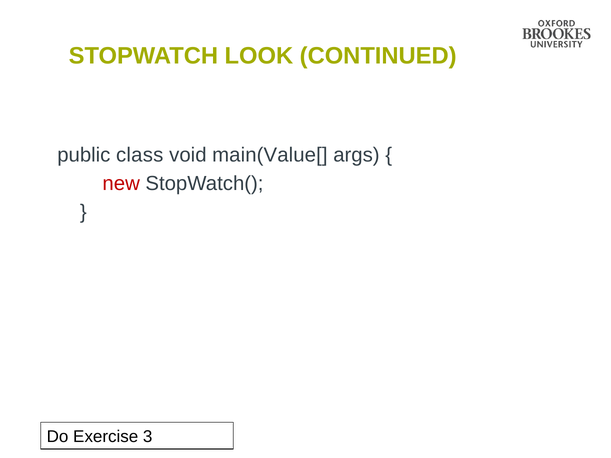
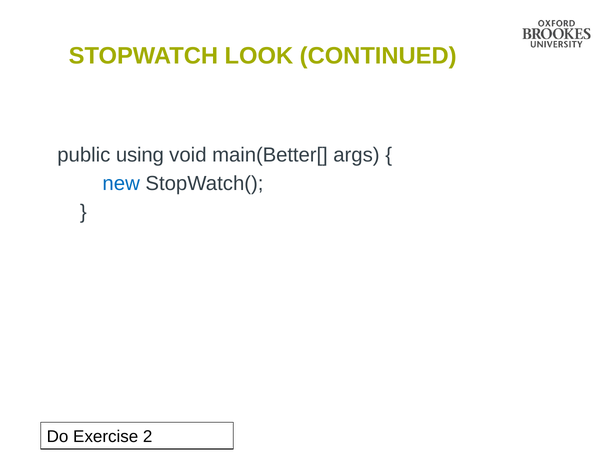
class: class -> using (140, 155)
main(Value[: main(Value[ -> main(Better[ (270, 155)
new colour: red -> blue (121, 184)
3: 3 -> 2 (148, 437)
